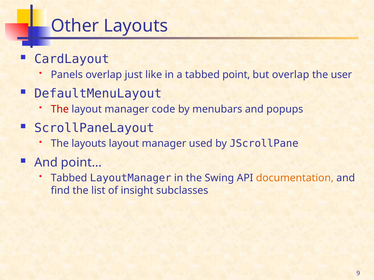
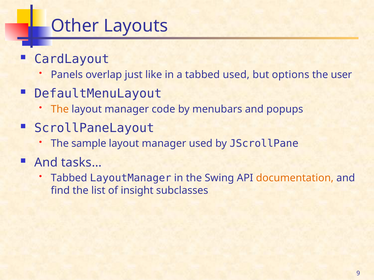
tabbed point: point -> used (236, 75)
but overlap: overlap -> options (291, 75)
The colour: red -> orange (60, 109)
The layouts: layouts -> sample (89, 144)
point…: point… -> tasks… (81, 163)
